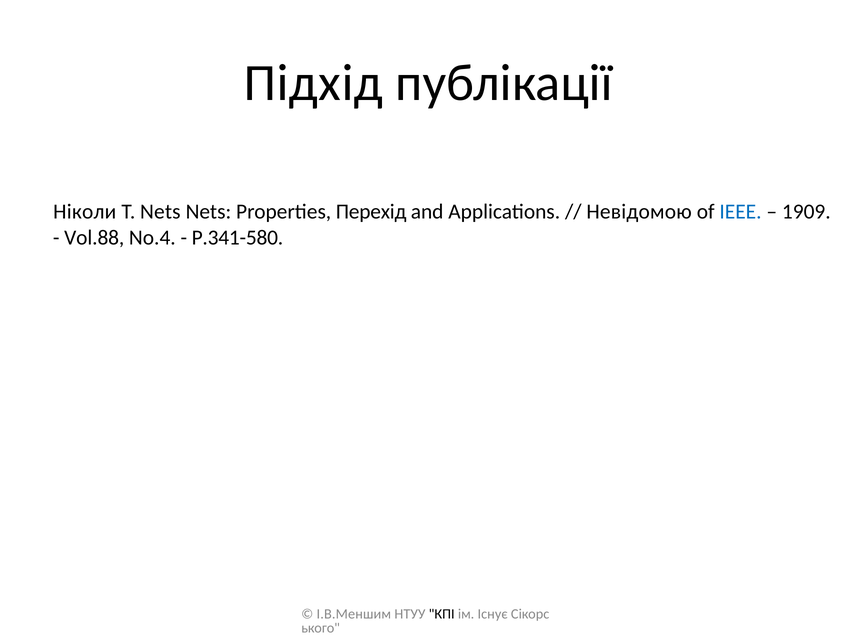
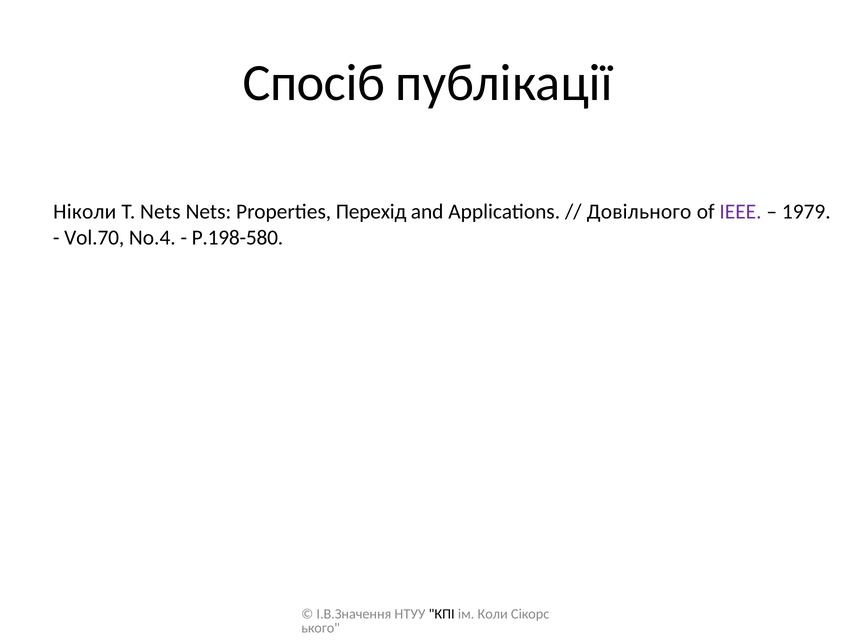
Підхід: Підхід -> Спосіб (314, 83)
Невідомою: Невідомою -> Довільного (639, 212)
IEEE colour: blue -> purple (741, 212)
1909: 1909 -> 1979 (806, 212)
Vol.88: Vol.88 -> Vol.70 (94, 237)
P.341-580: P.341-580 -> P.198-580 (237, 237)
І.В.Меншим: І.В.Меншим -> І.В.Значення (354, 614)
Існує: Існує -> Коли (493, 614)
